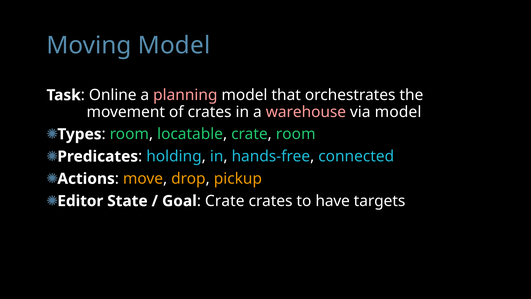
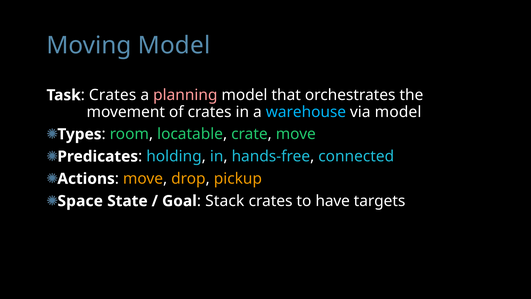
Online: Online -> Crates (113, 95)
warehouse colour: pink -> light blue (306, 112)
crate room: room -> move (296, 134)
Editor: Editor -> Space (80, 201)
Crate: Crate -> Stack (225, 201)
